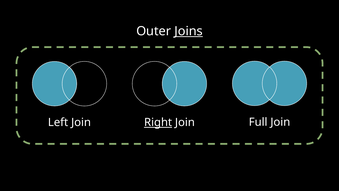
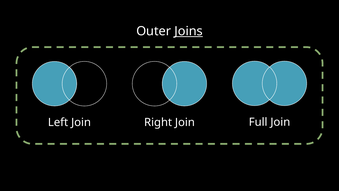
Right underline: present -> none (158, 122)
